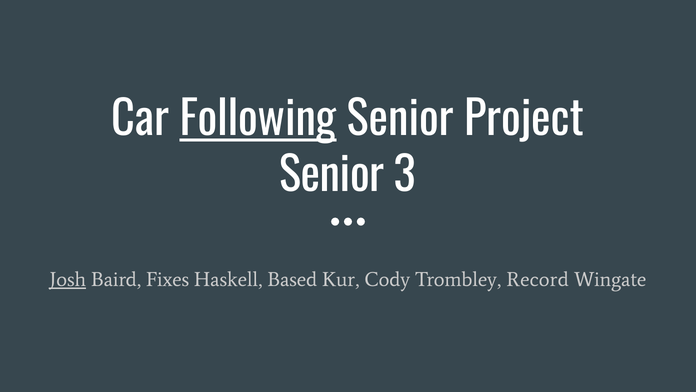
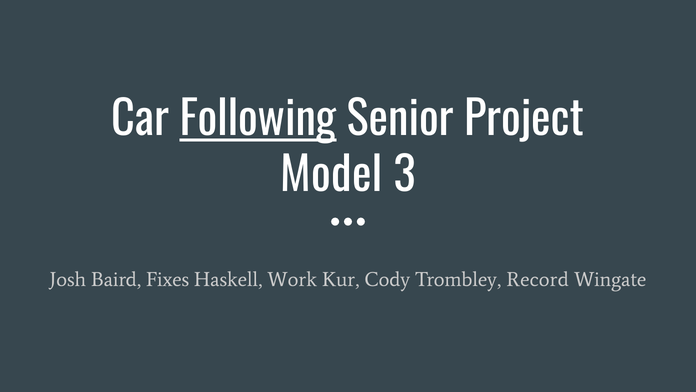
Senior: Senior -> Model (331, 176)
Josh underline: present -> none (68, 279)
Based: Based -> Work (292, 279)
